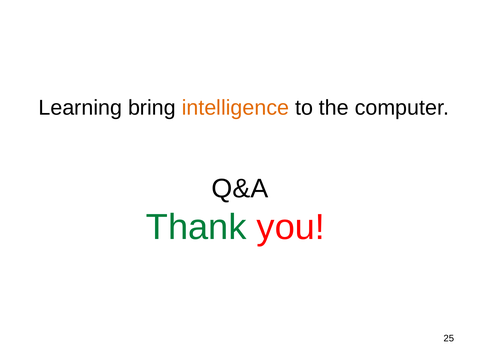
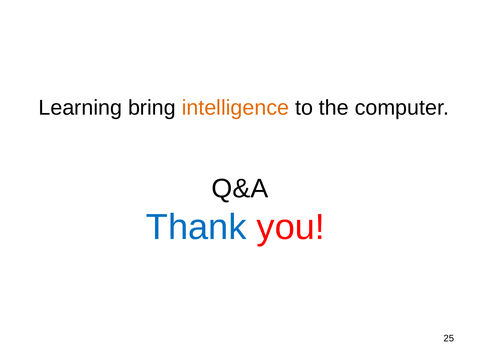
Thank colour: green -> blue (196, 227)
